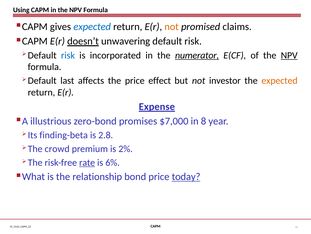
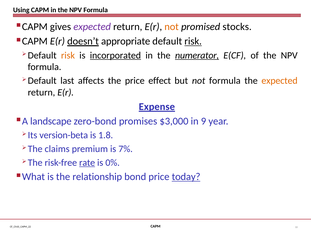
expected colour: blue -> purple (92, 27)
claims: claims -> stocks (237, 27)
unwavering: unwavering -> appropriate (126, 41)
risk underline: none -> present (193, 41)
risk colour: blue -> orange (68, 55)
incorporated underline: none -> present (115, 55)
NPV underline: present -> none (289, 55)
not investor: investor -> formula (225, 80)
illustrious: illustrious -> landscape (51, 121)
$7,000: $7,000 -> $3,000 (174, 121)
8: 8 -> 9 (204, 121)
finding-beta: finding-beta -> version-beta (64, 135)
2.8: 2.8 -> 1.8 (106, 135)
crowd: crowd -> claims (57, 148)
2%: 2% -> 7% (126, 148)
6%: 6% -> 0% (113, 162)
